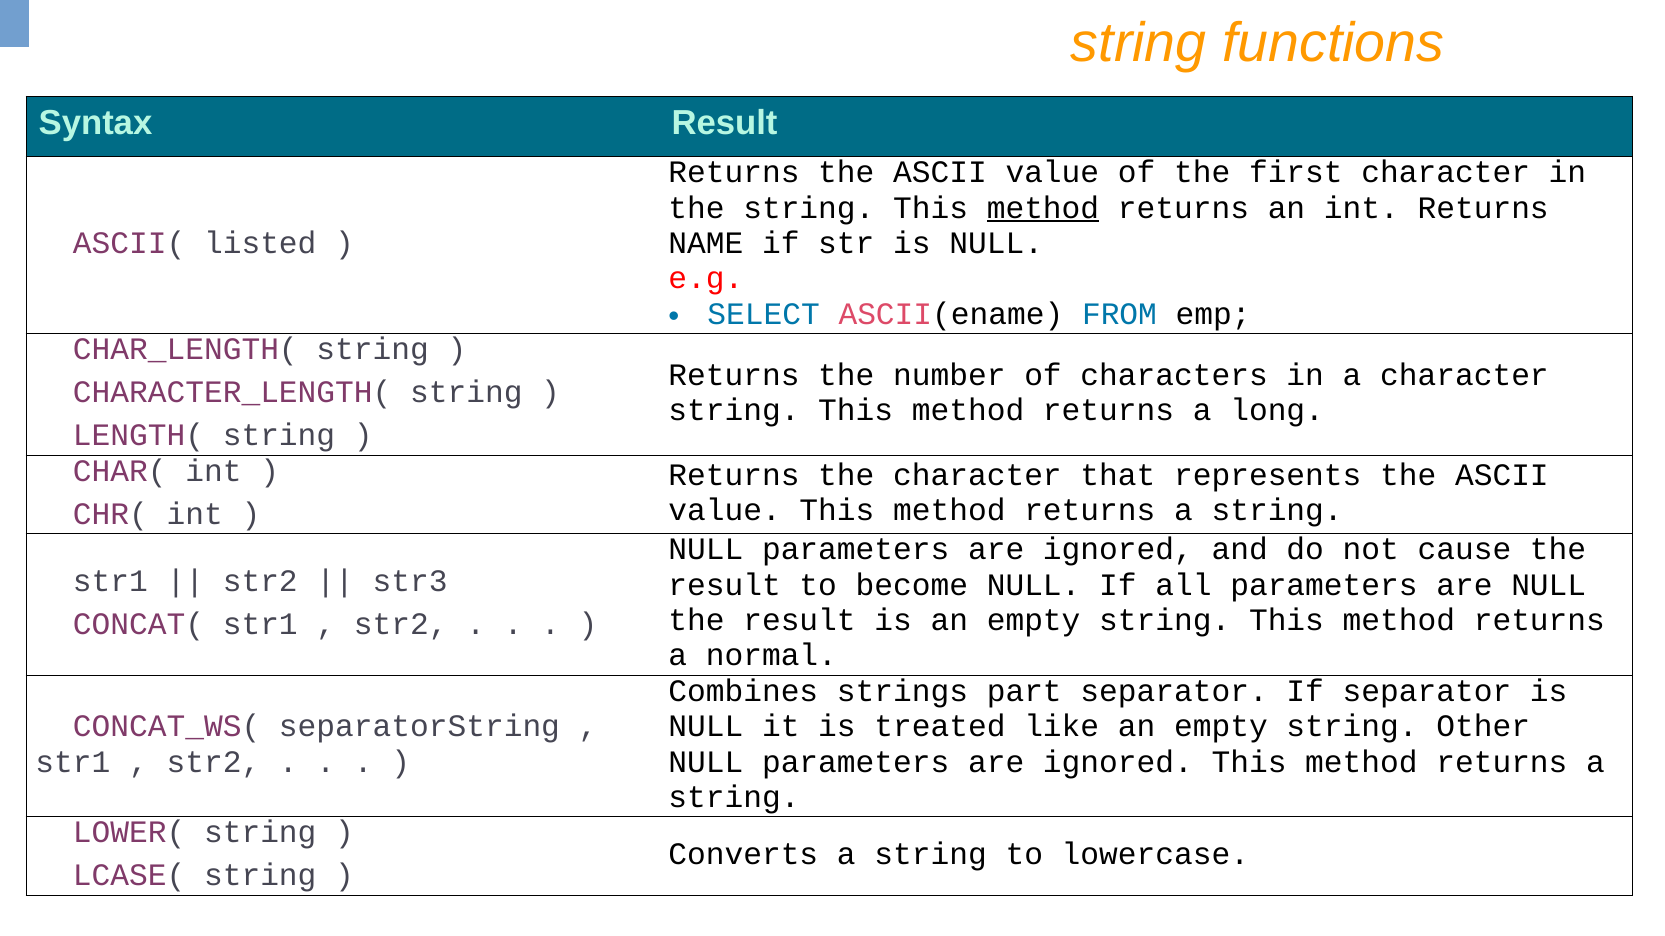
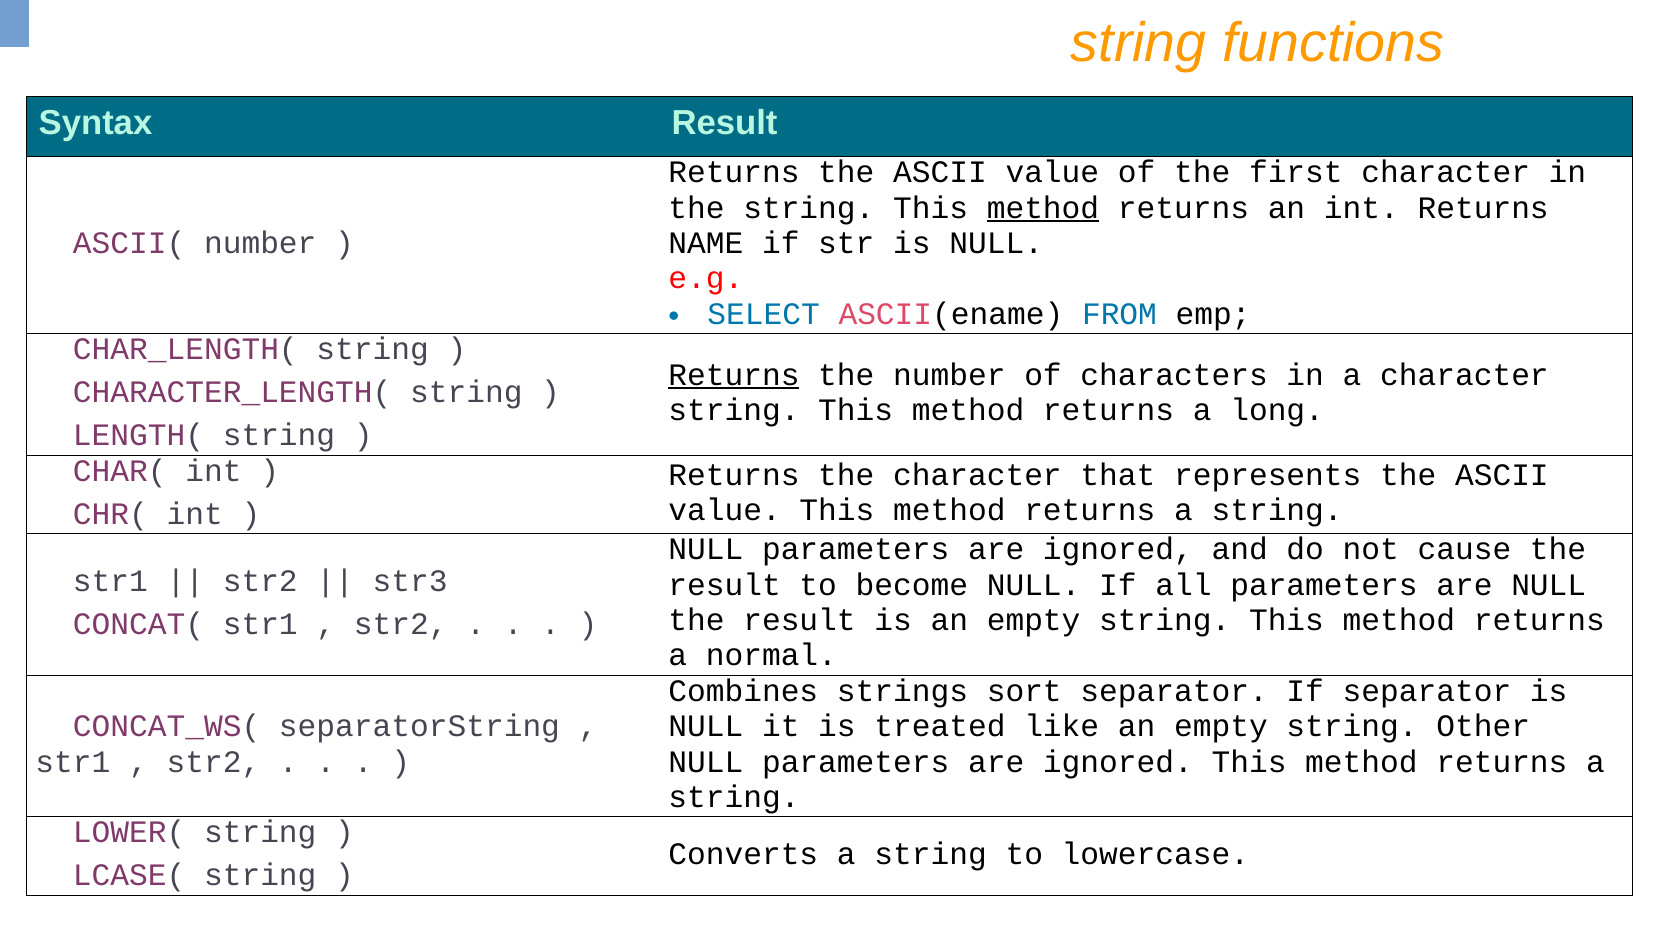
ASCII( listed: listed -> number (260, 243)
Returns underline: none -> present (734, 375)
part: part -> sort (1024, 691)
